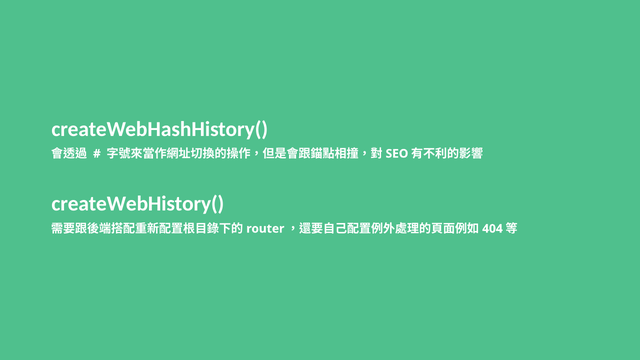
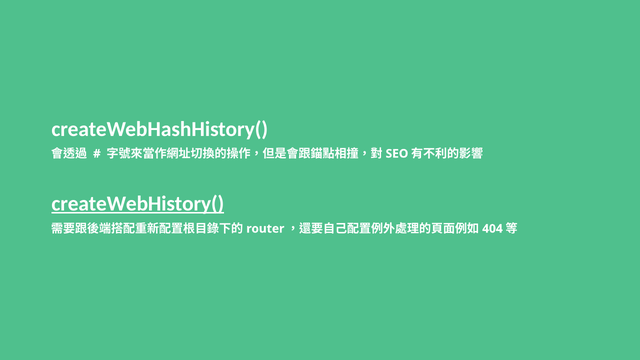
createWebHistory( underline: none -> present (138, 203)
